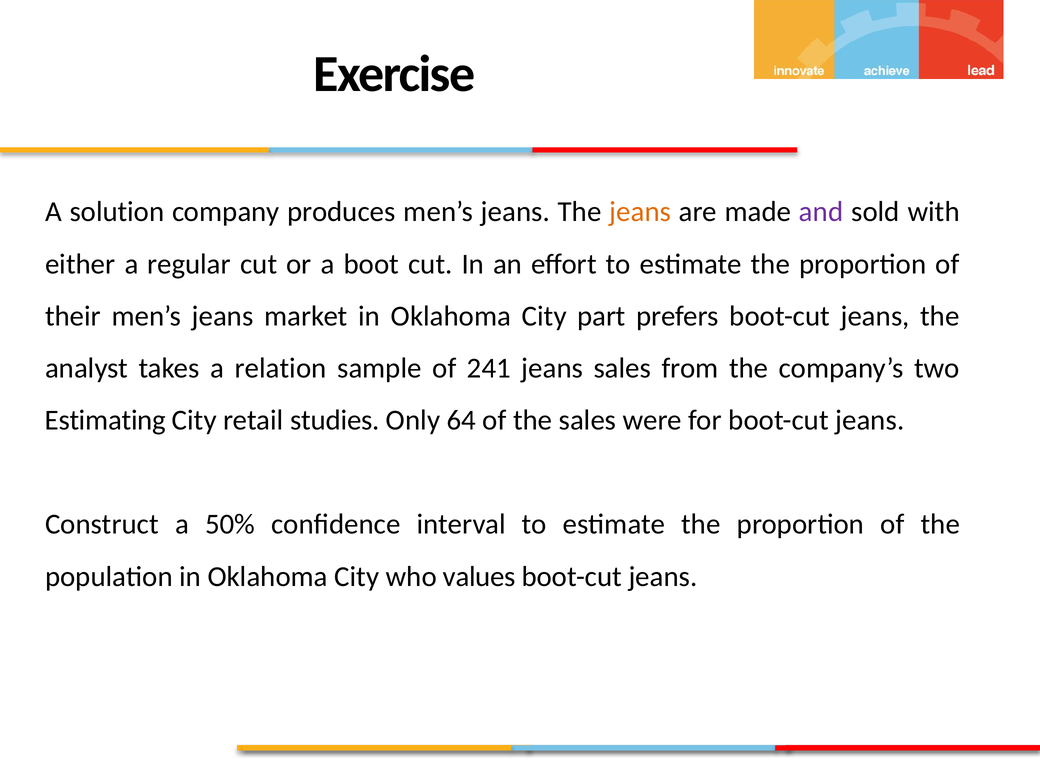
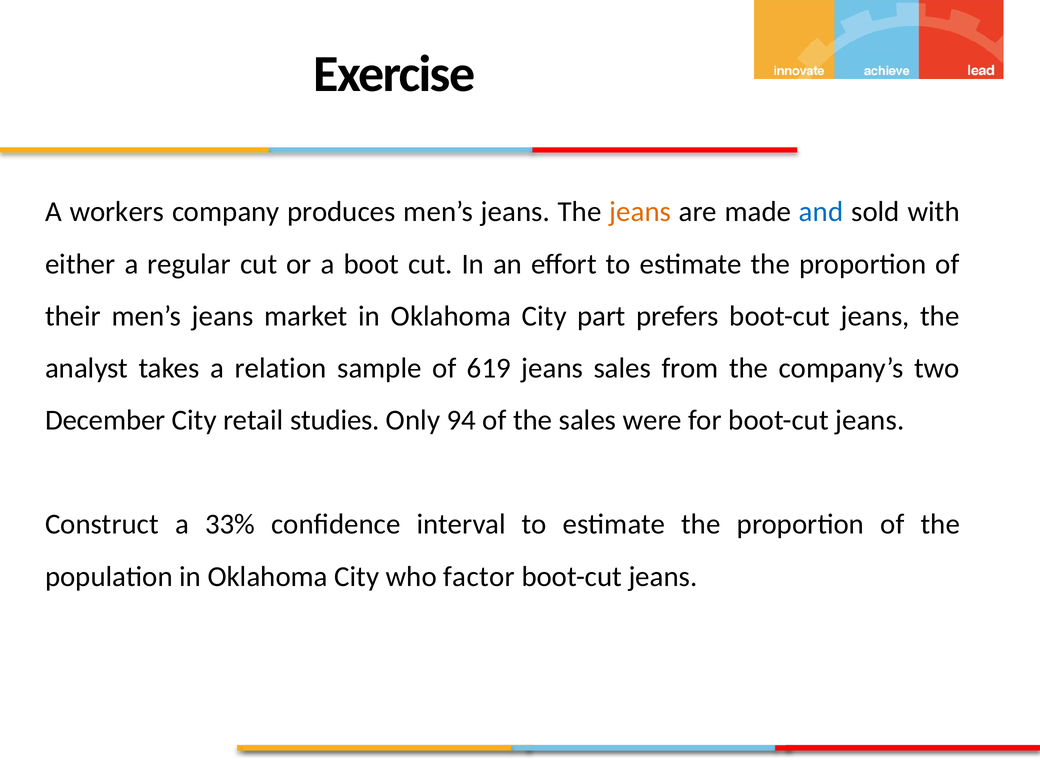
solution: solution -> workers (117, 212)
and colour: purple -> blue (821, 212)
241: 241 -> 619 (489, 368)
Estimating: Estimating -> December (105, 420)
64: 64 -> 94 (461, 420)
50%: 50% -> 33% (230, 524)
values: values -> factor (479, 576)
